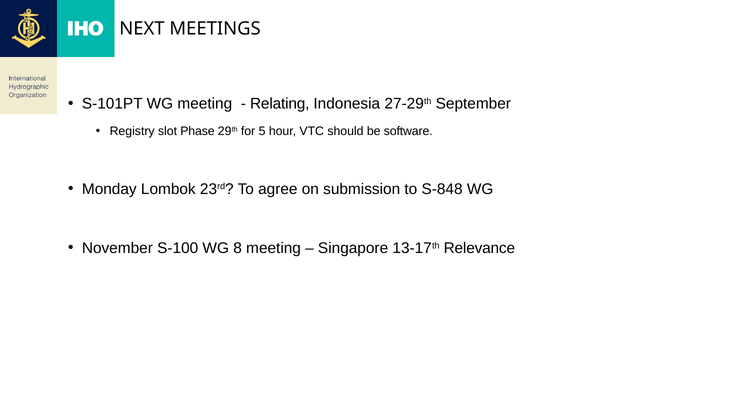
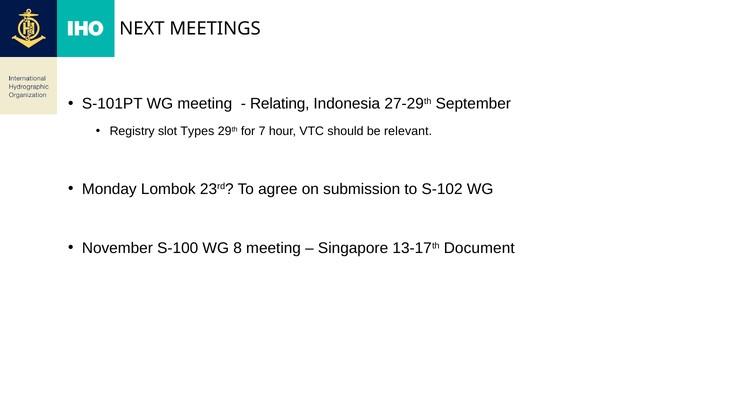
Phase: Phase -> Types (197, 131)
5: 5 -> 7 (262, 131)
software: software -> relevant (408, 131)
S-848: S-848 -> S-102 (442, 189)
Relevance: Relevance -> Document (479, 248)
